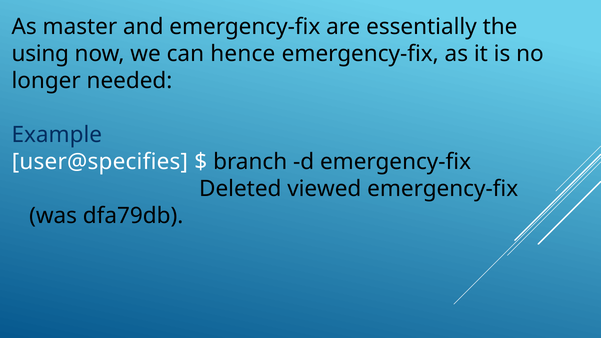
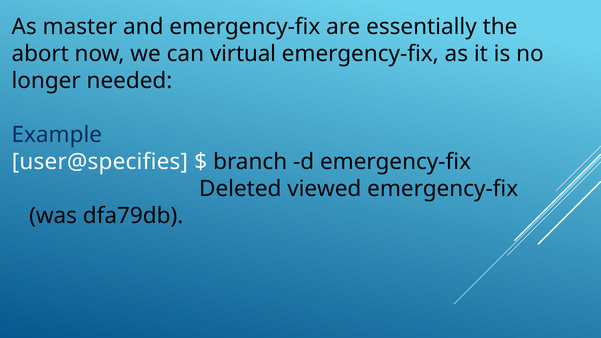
using: using -> abort (40, 54)
hence: hence -> virtual (243, 54)
